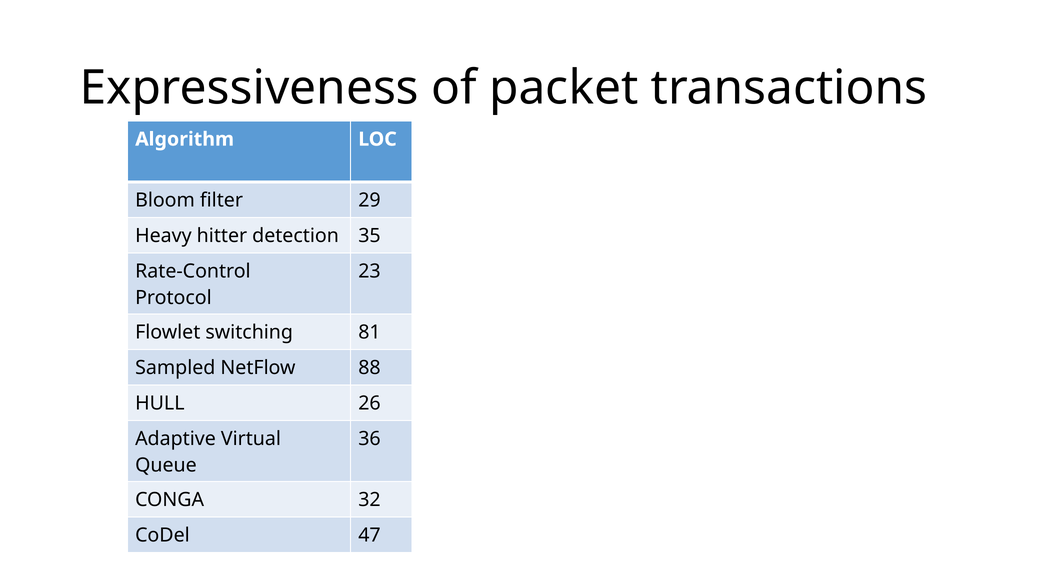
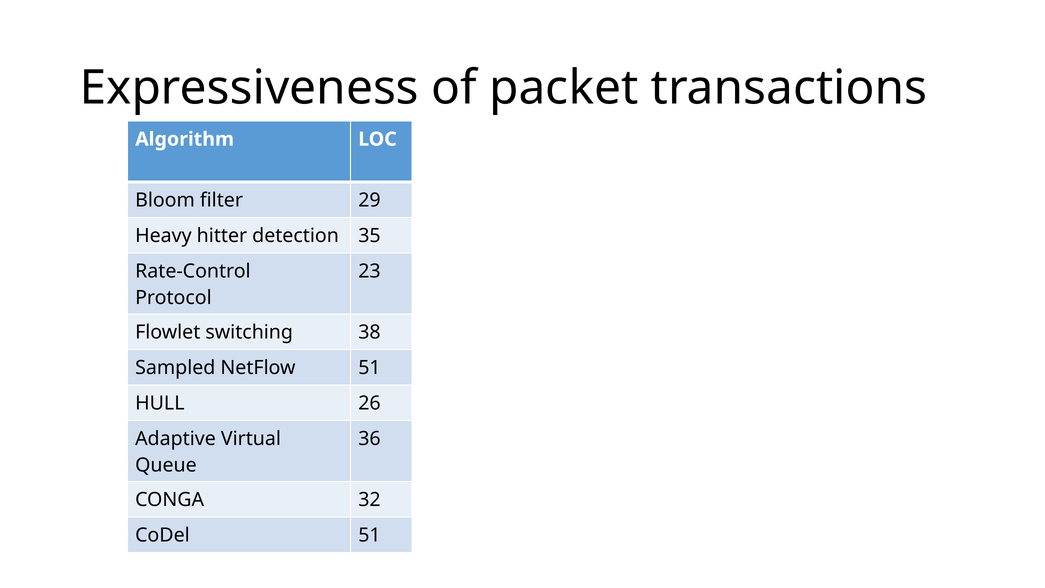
81: 81 -> 38 (369, 332)
NetFlow 88: 88 -> 51 (369, 368)
CoDel 47: 47 -> 51 (369, 535)
